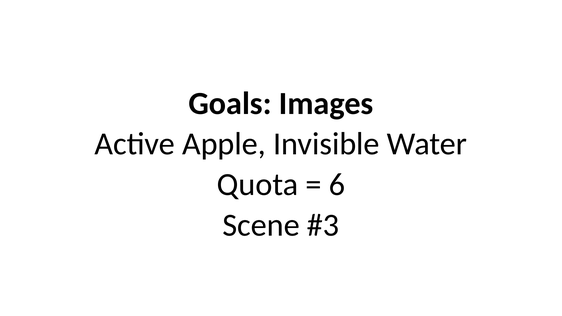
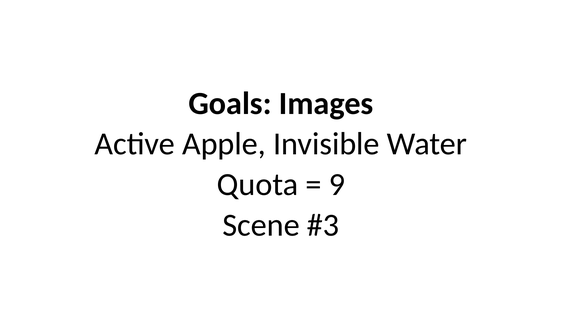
6: 6 -> 9 (337, 185)
